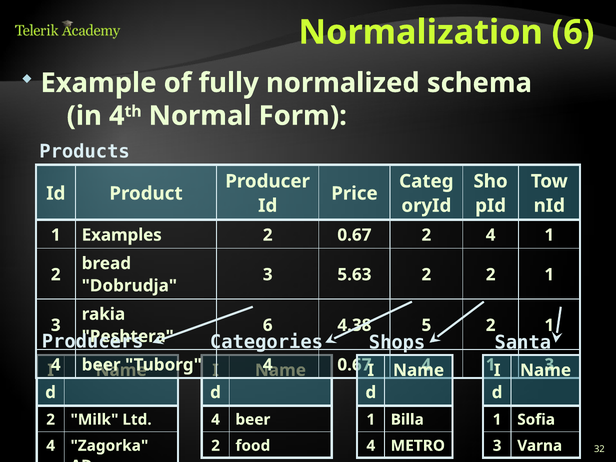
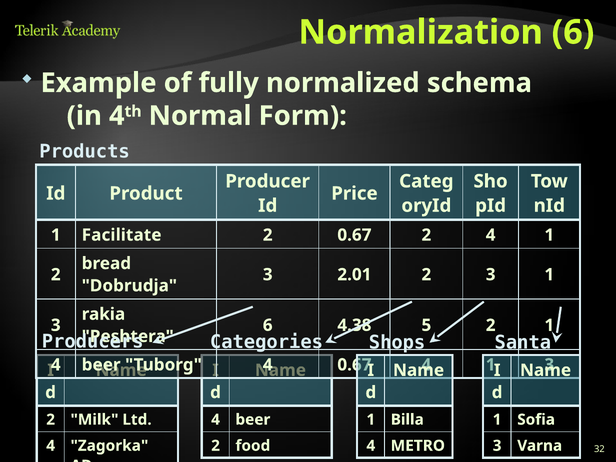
Examples: Examples -> Facilitate (122, 235)
5.63: 5.63 -> 2.01 (354, 275)
2 2: 2 -> 3 (491, 275)
